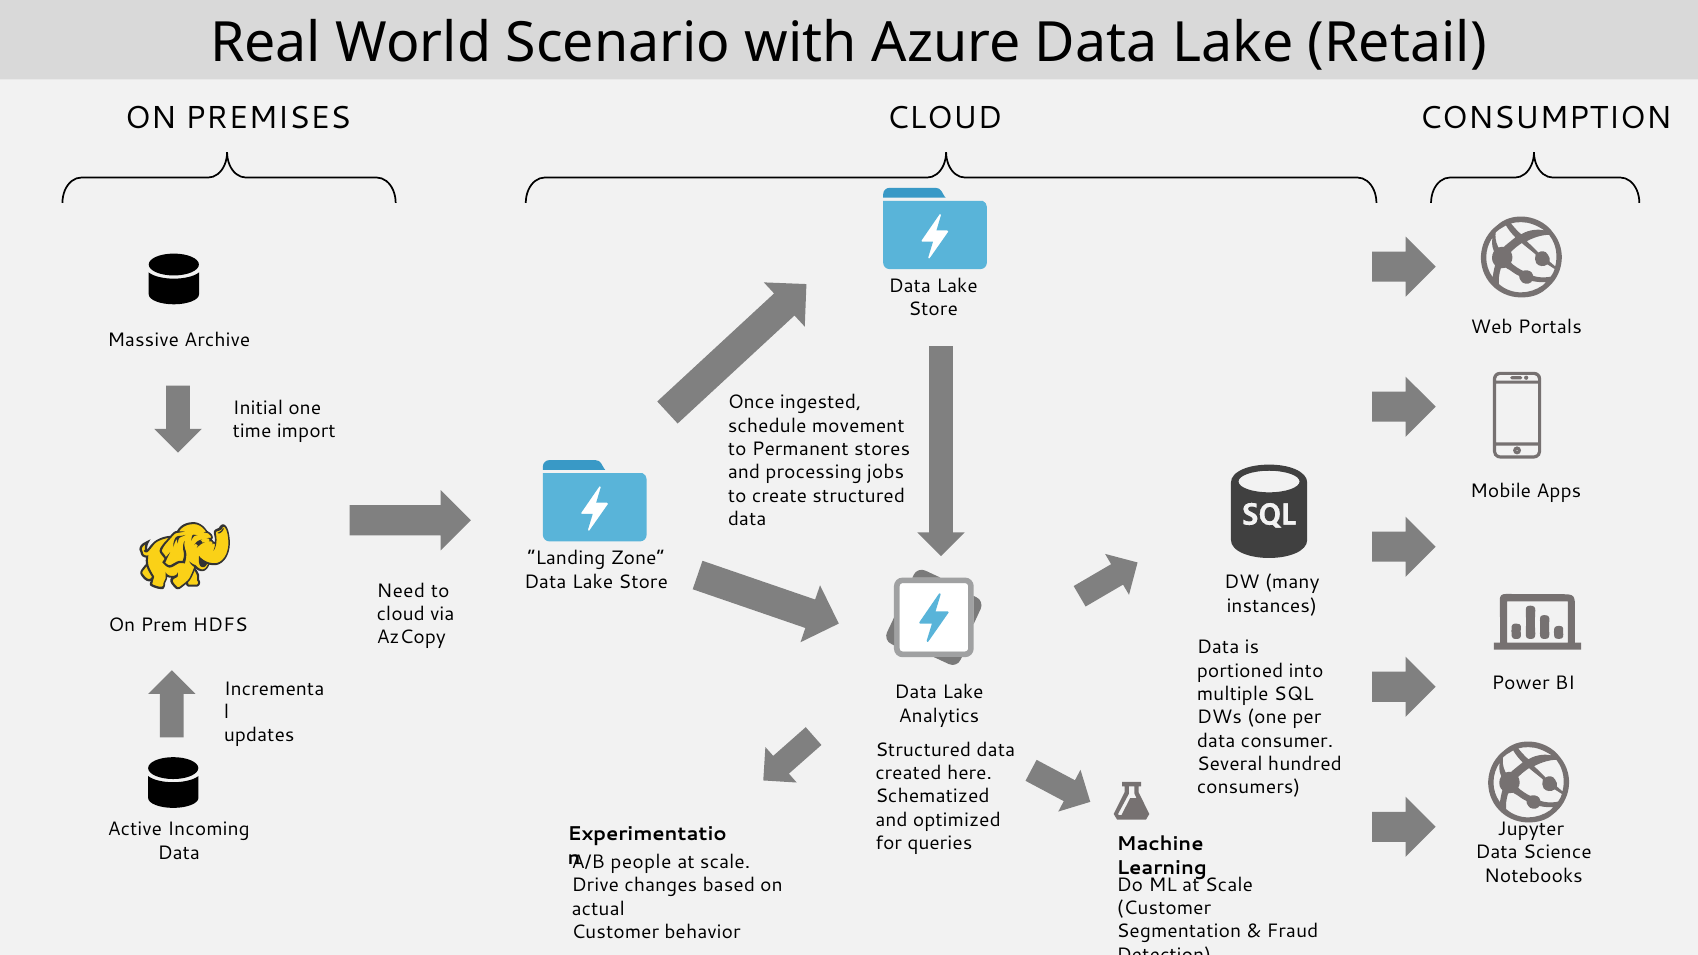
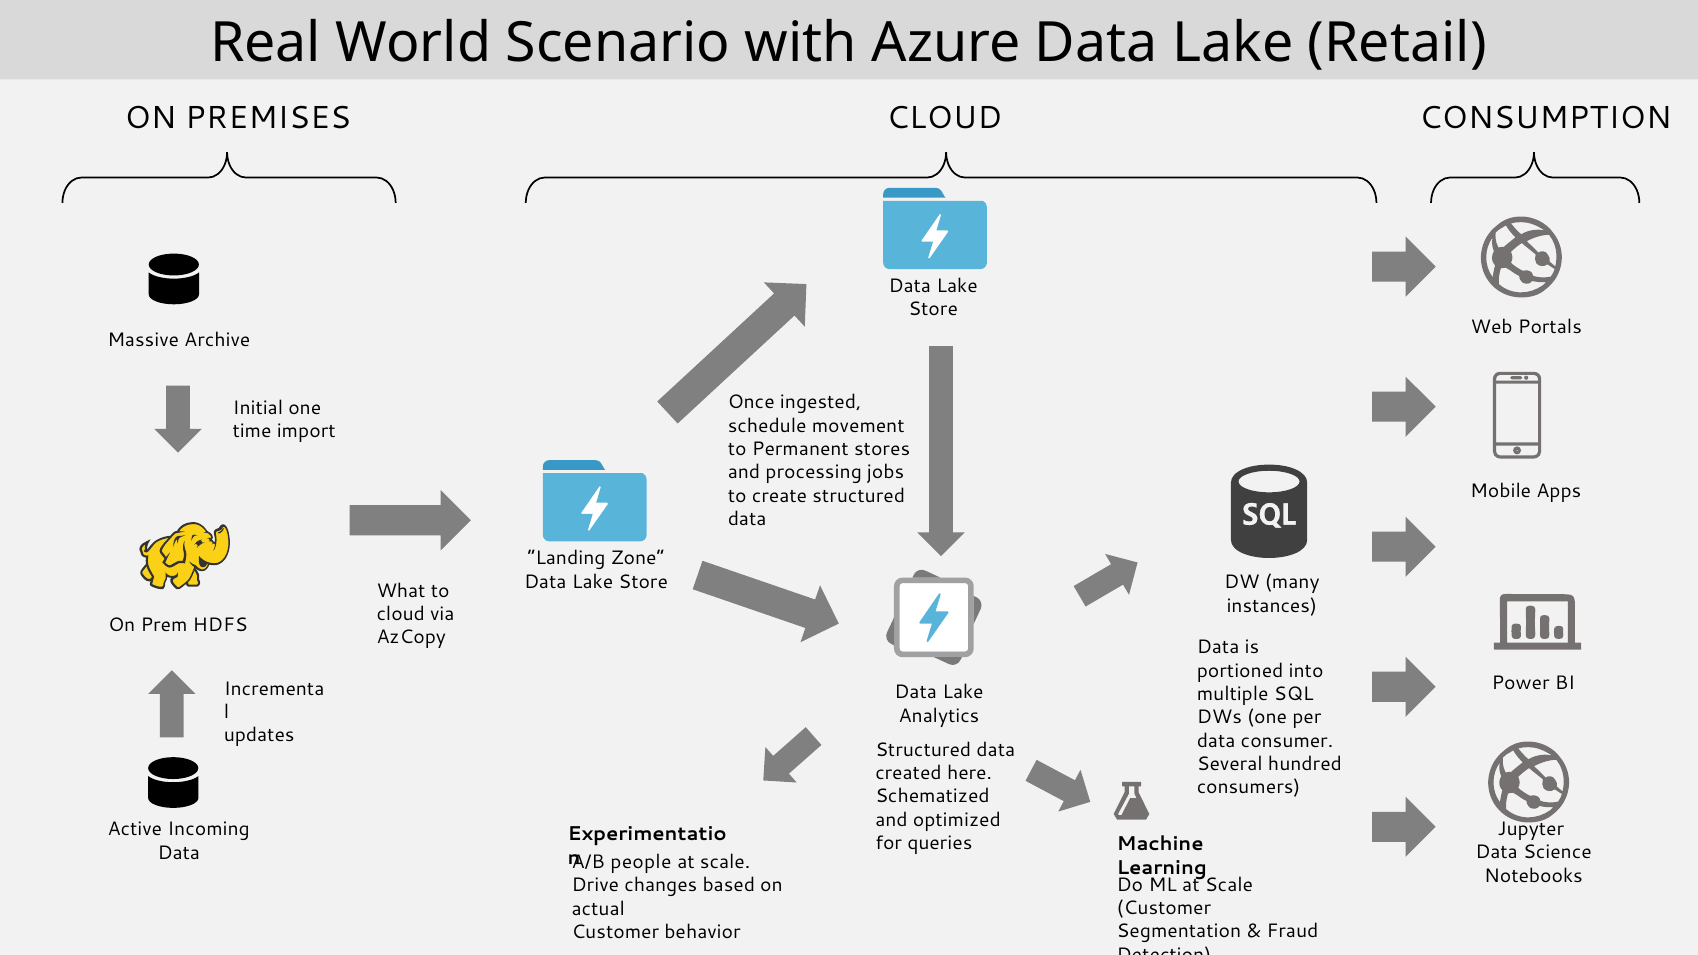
Need: Need -> What (401, 591)
